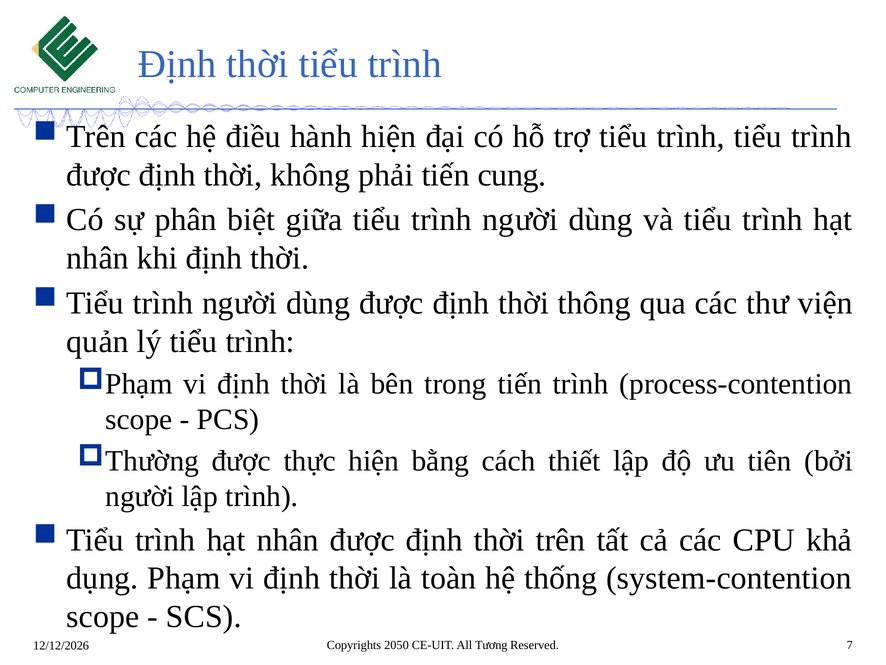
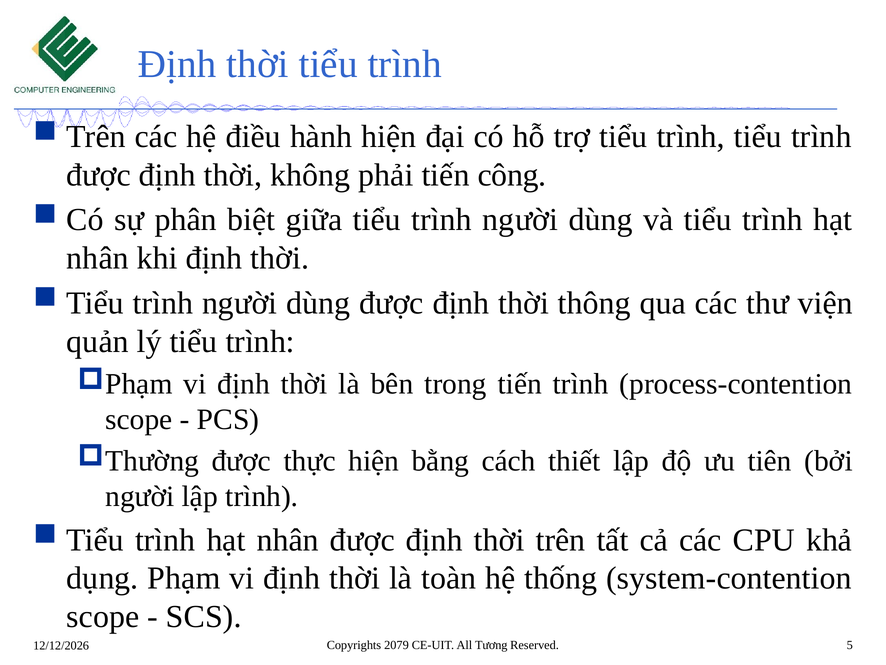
cung: cung -> công (512, 175)
2050: 2050 -> 2079 (396, 645)
7: 7 -> 5 (850, 645)
